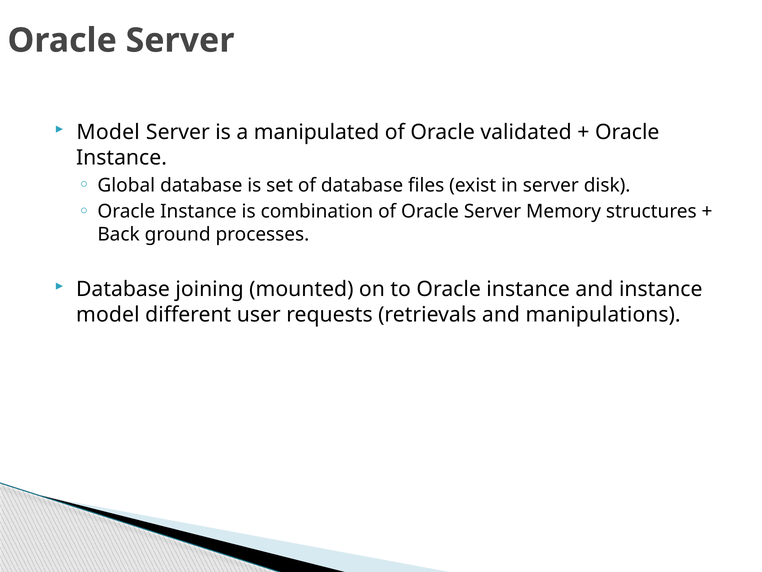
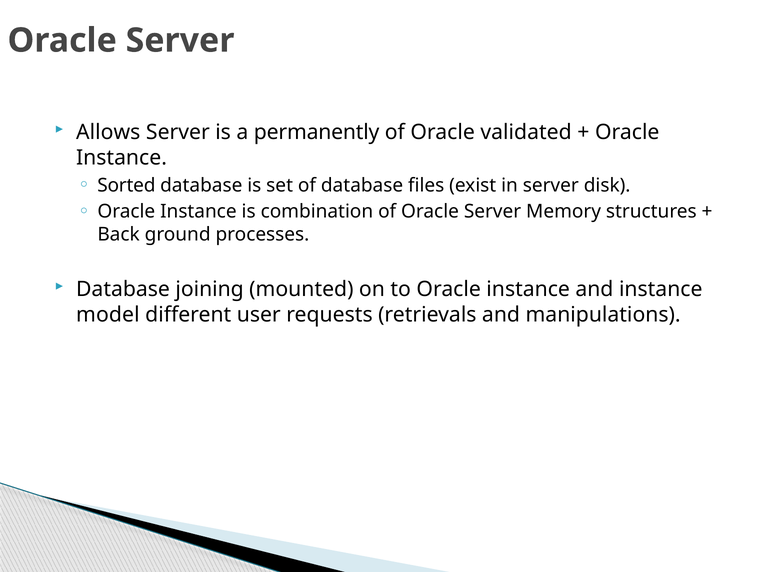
Model: Model -> Allows (108, 132)
manipulated: manipulated -> permanently (317, 132)
Global: Global -> Sorted (126, 185)
